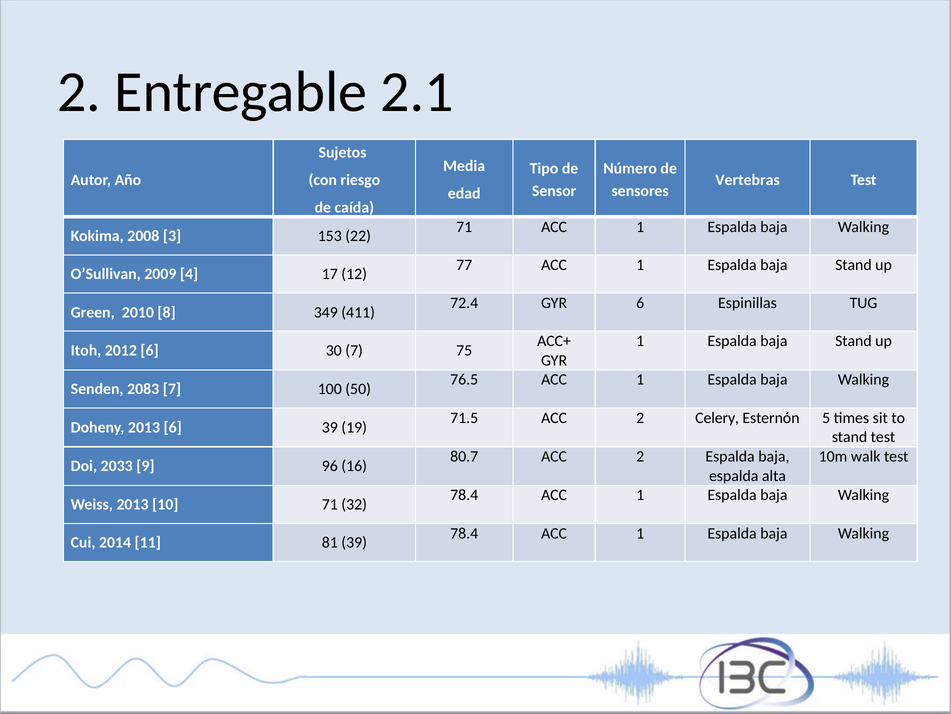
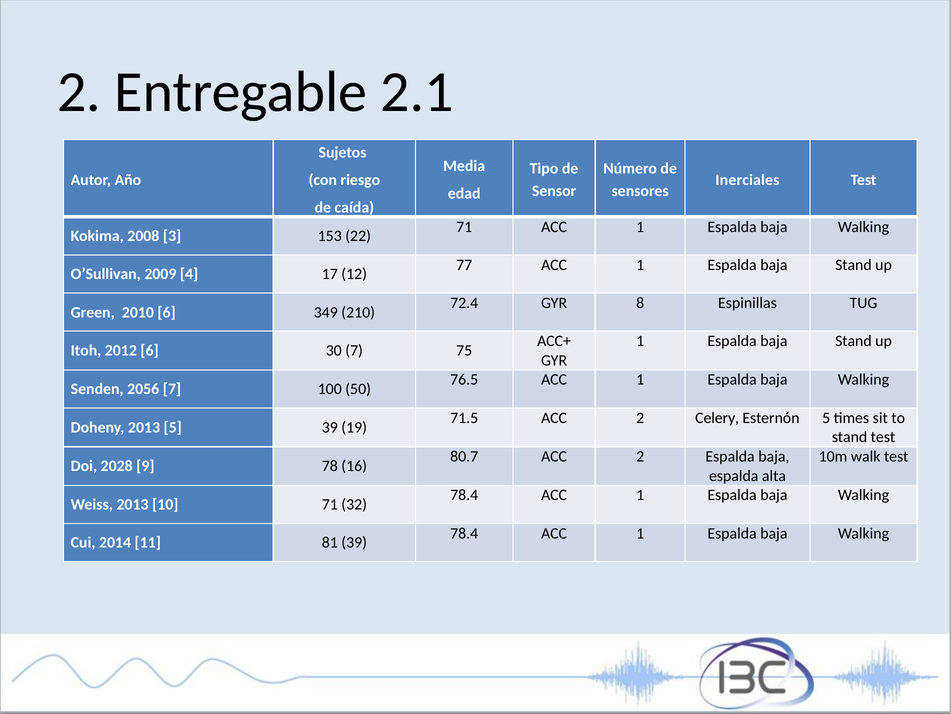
Vertebras: Vertebras -> Inerciales (747, 180)
GYR 6: 6 -> 8 (640, 303)
2010 8: 8 -> 6 (167, 312)
411: 411 -> 210 (358, 312)
2083: 2083 -> 2056 (143, 389)
2013 6: 6 -> 5 (173, 427)
2033: 2033 -> 2028 (117, 466)
96: 96 -> 78 (330, 466)
